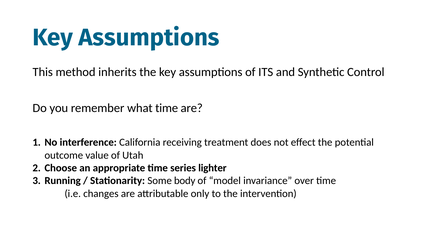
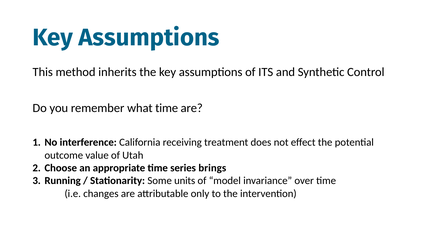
lighter: lighter -> brings (212, 168)
body: body -> units (185, 181)
